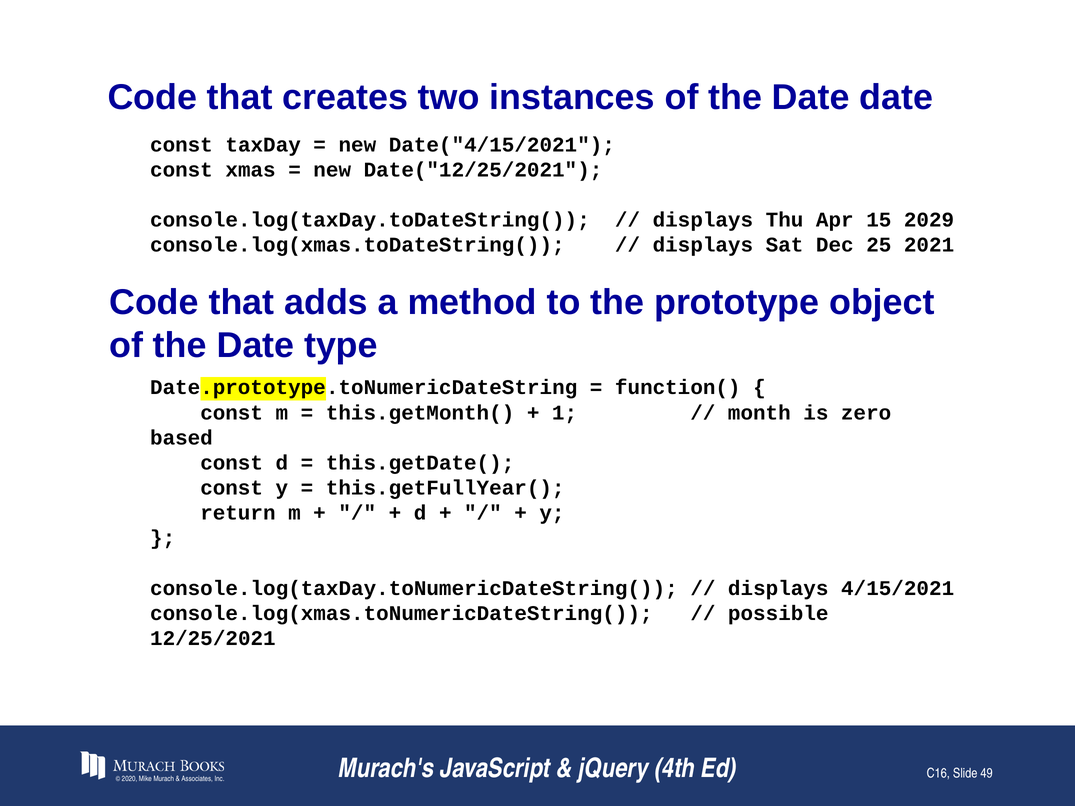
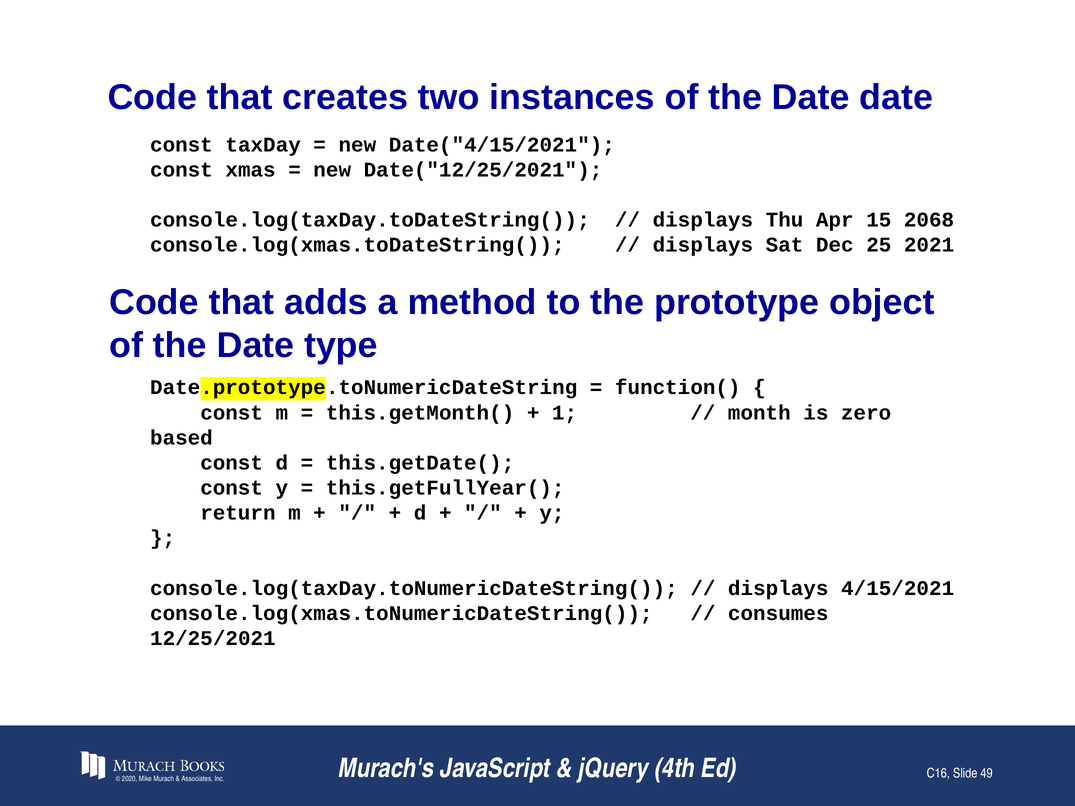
2029: 2029 -> 2068 (929, 220)
possible: possible -> consumes (778, 614)
